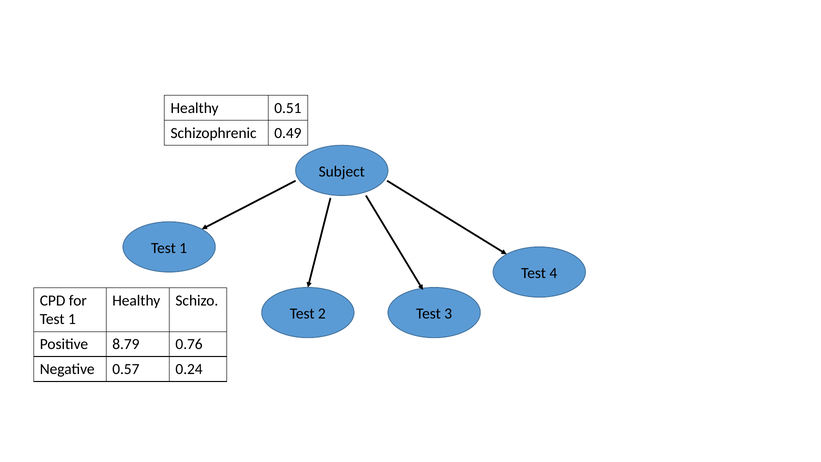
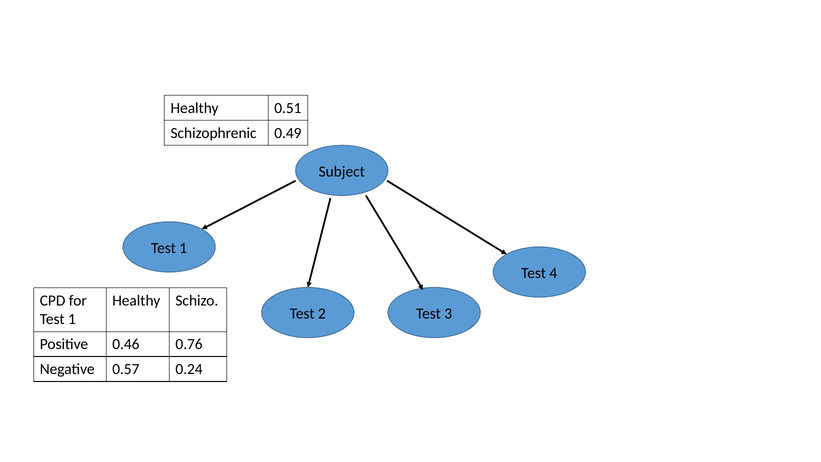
8.79: 8.79 -> 0.46 (126, 344)
